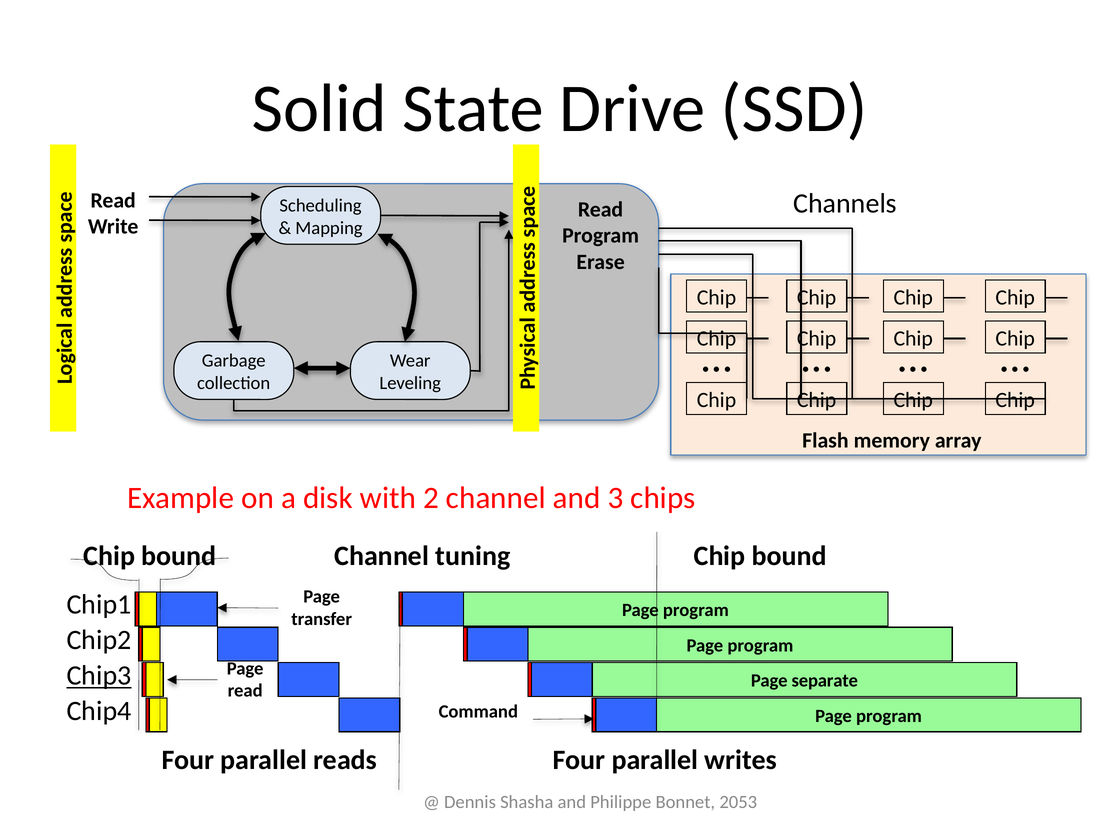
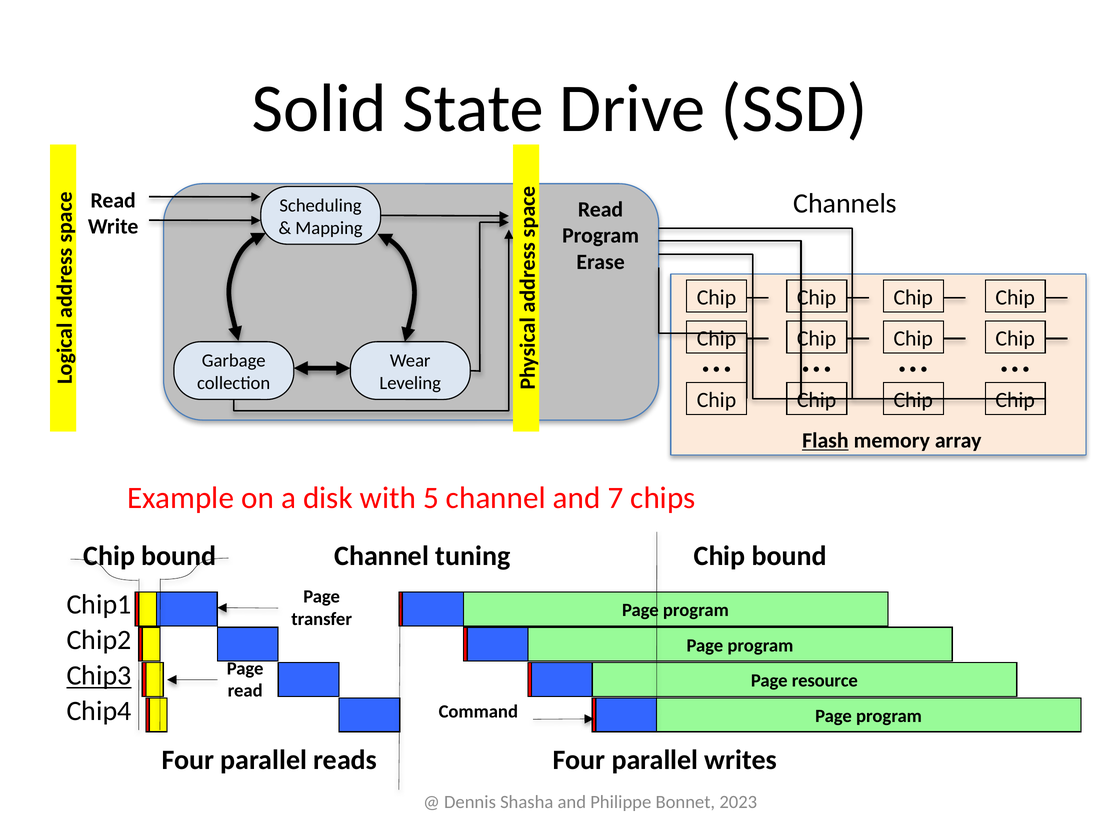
Flash underline: none -> present (825, 441)
2: 2 -> 5 (431, 498)
3: 3 -> 7 (615, 498)
separate: separate -> resource (825, 681)
2053: 2053 -> 2023 (738, 802)
